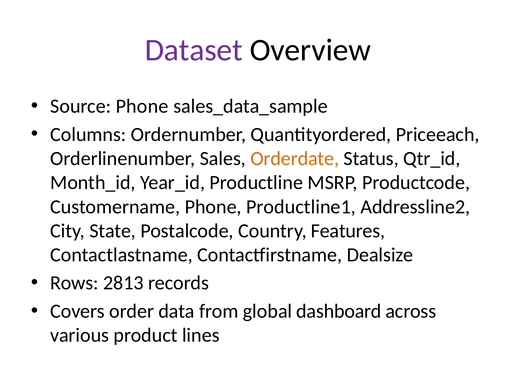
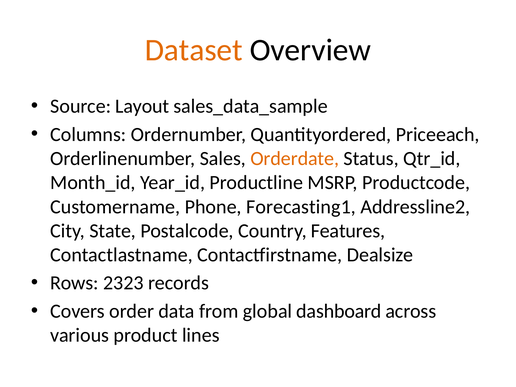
Dataset colour: purple -> orange (194, 50)
Source Phone: Phone -> Layout (142, 106)
Productline1: Productline1 -> Forecasting1 (301, 207)
2813: 2813 -> 2323 (123, 283)
